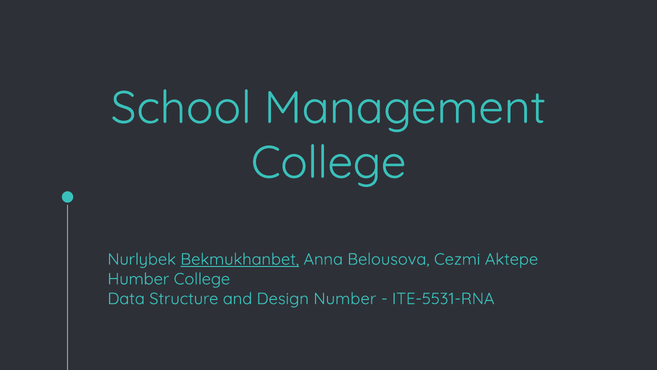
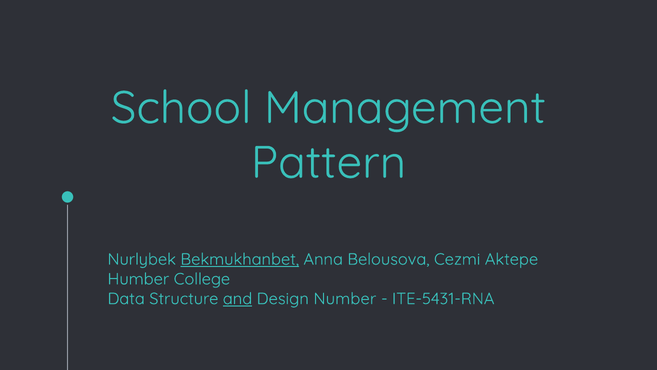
College: College -> Pattern (329, 163)
and underline: none -> present (237, 298)
ITE-5531-RNA: ITE-5531-RNA -> ITE-5431-RNA (443, 298)
